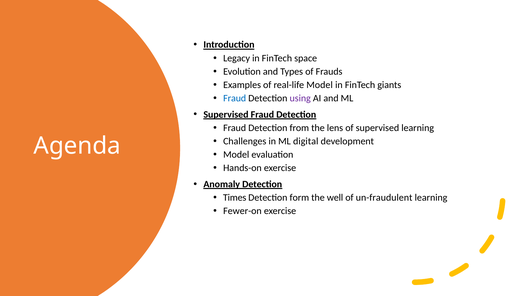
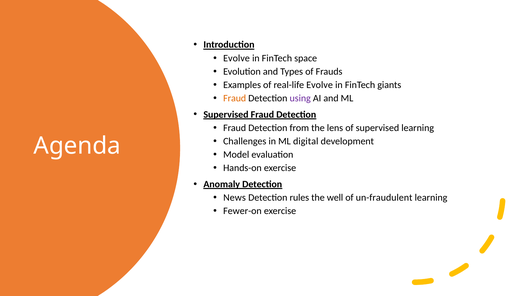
Legacy: Legacy -> Evolve (237, 58)
real-life Model: Model -> Evolve (320, 85)
Fraud colour: blue -> orange (235, 98)
Times: Times -> News (235, 198)
form: form -> rules (299, 198)
